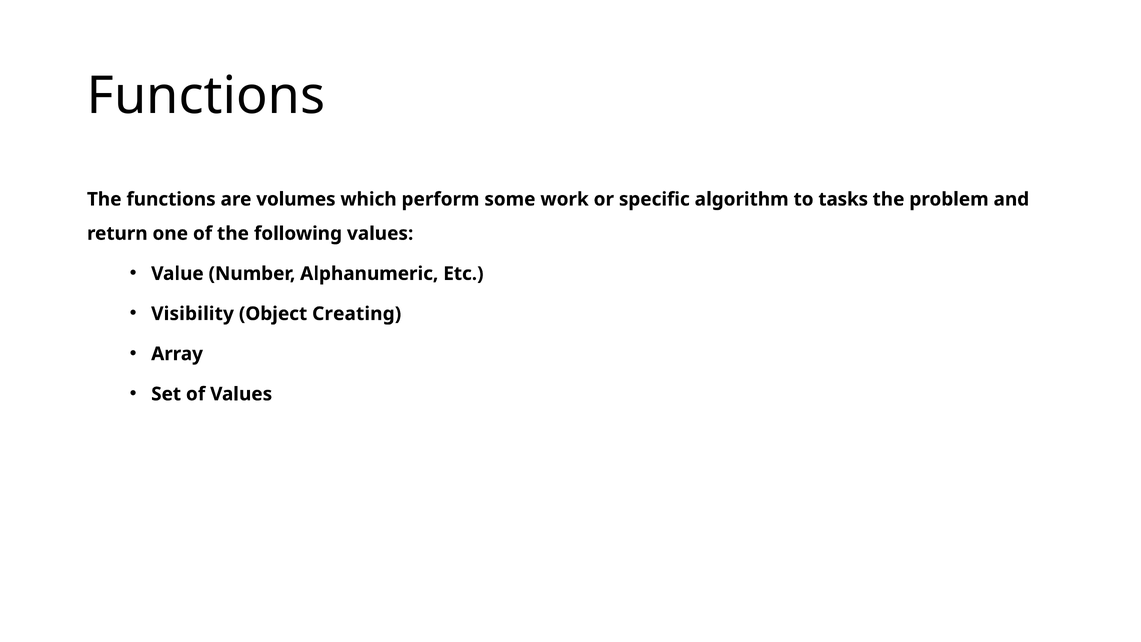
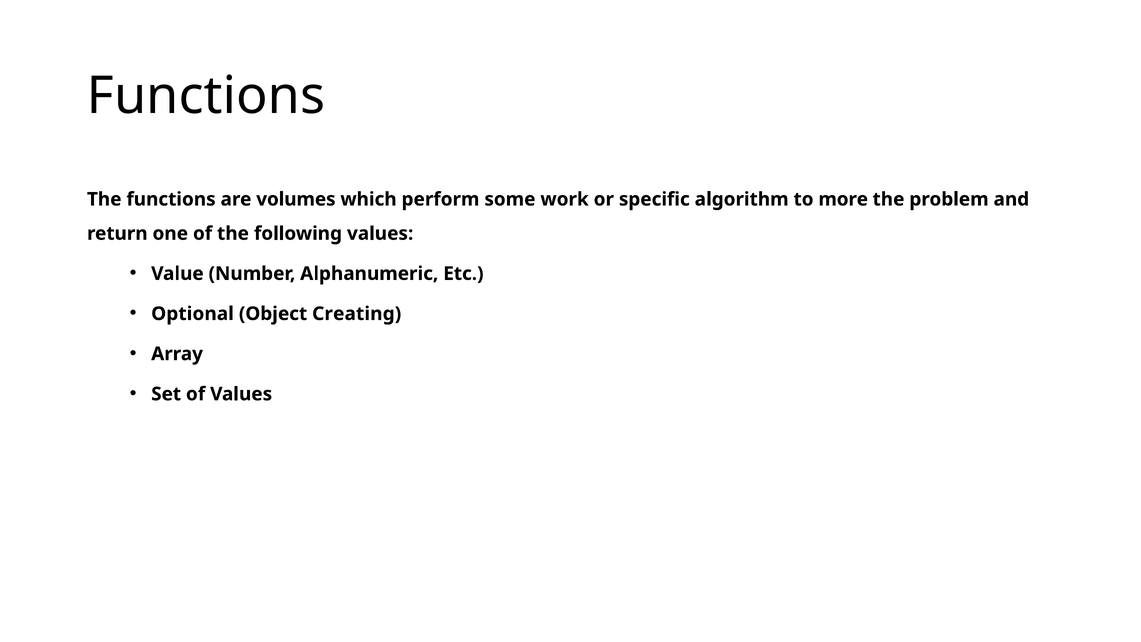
tasks: tasks -> more (843, 199)
Visibility: Visibility -> Optional (193, 314)
